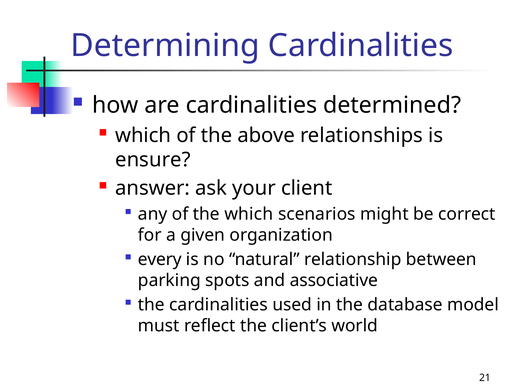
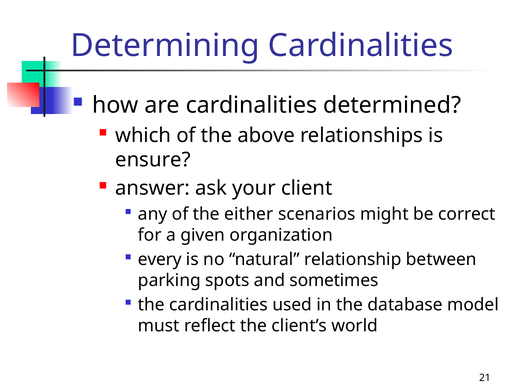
the which: which -> either (249, 214)
associative: associative -> sometimes (334, 280)
